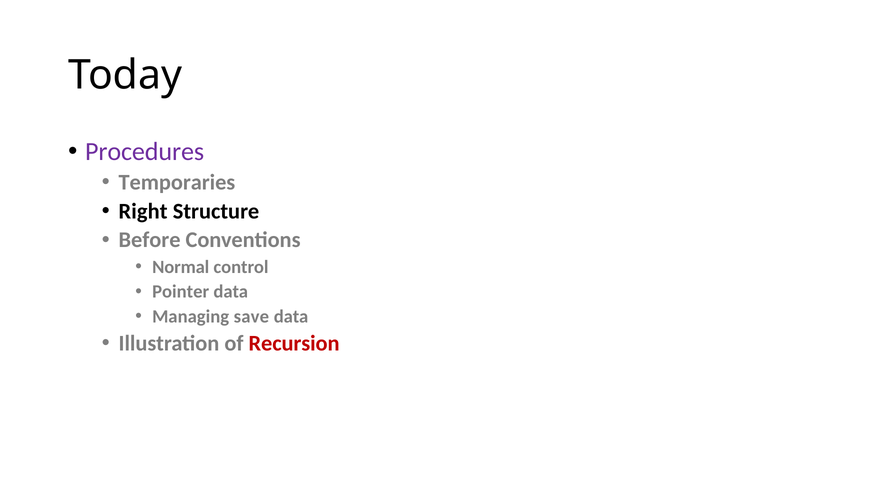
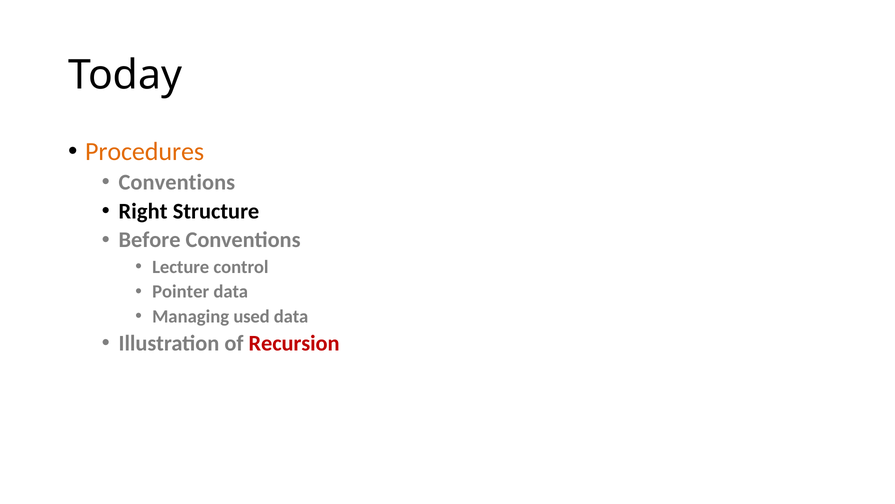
Procedures colour: purple -> orange (145, 151)
Temporaries: Temporaries -> Conventions (177, 182)
Normal: Normal -> Lecture (181, 267)
save: save -> used (252, 316)
